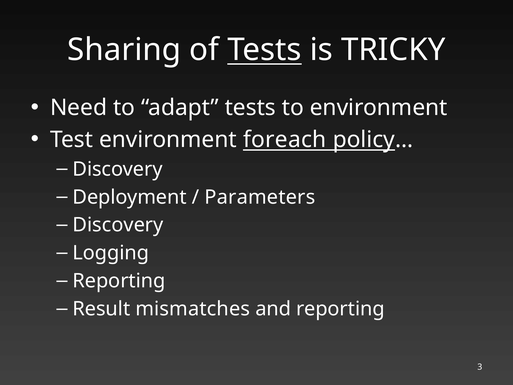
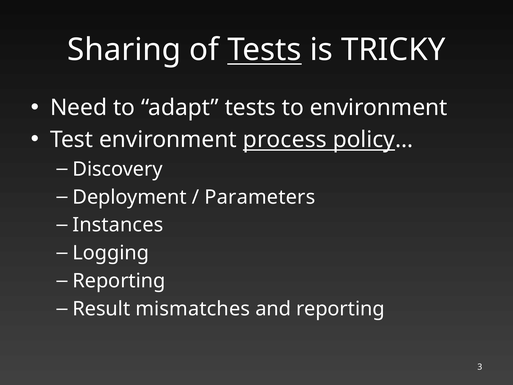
foreach: foreach -> process (285, 140)
Discovery: Discovery -> Instances (118, 225)
